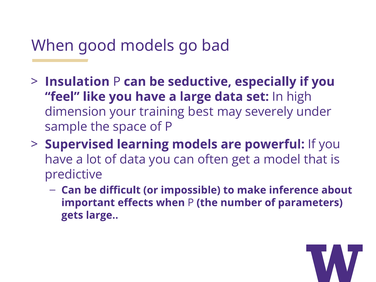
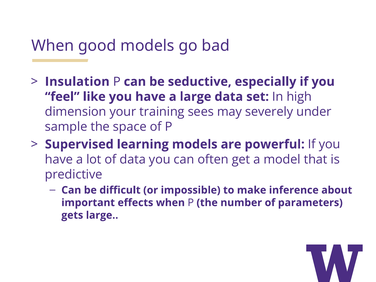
best: best -> sees (201, 112)
